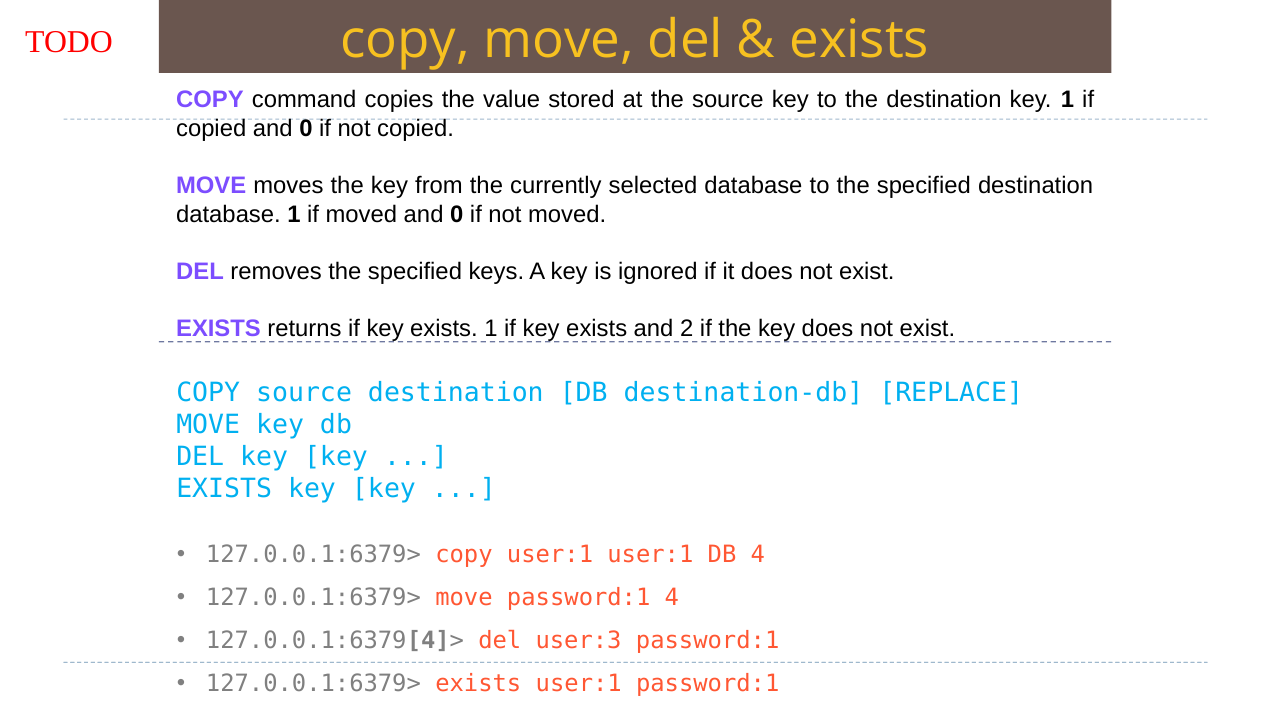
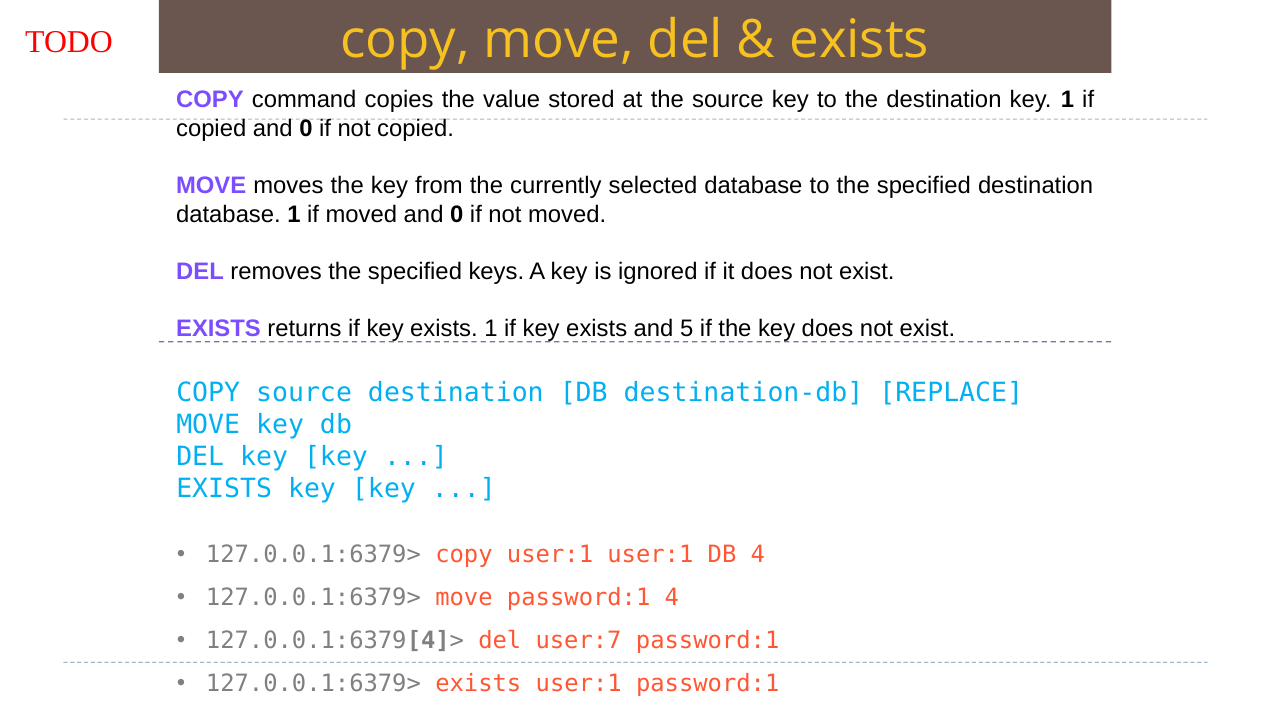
2: 2 -> 5 (687, 329)
user:3: user:3 -> user:7 (579, 641)
